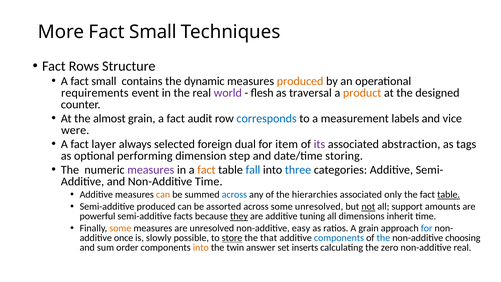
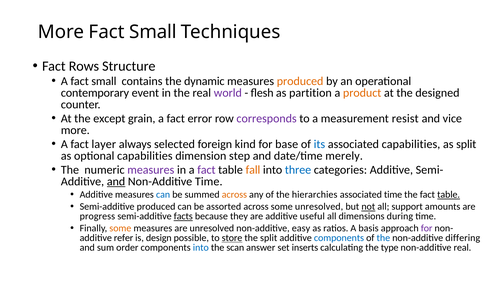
requirements: requirements -> contemporary (95, 93)
traversal: traversal -> partition (310, 93)
almost: almost -> except (109, 119)
audit: audit -> error (200, 119)
corresponds colour: blue -> purple (267, 119)
labels: labels -> resist (405, 119)
were: were -> more (75, 130)
dual: dual -> kind (245, 144)
item: item -> base (287, 144)
its colour: purple -> blue (319, 144)
associated abstraction: abstraction -> capabilities (411, 144)
as tags: tags -> split (466, 144)
optional performing: performing -> capabilities (145, 156)
storing: storing -> merely (344, 156)
fact colour: orange -> purple (206, 170)
fall colour: blue -> orange (253, 170)
and underline: none -> present (116, 182)
can colour: orange -> blue (163, 195)
across colour: blue -> orange (234, 195)
associated only: only -> time (393, 195)
powerful: powerful -> progress (97, 216)
facts underline: none -> present (183, 216)
they underline: present -> none (239, 216)
tuning: tuning -> useful (312, 216)
inherit: inherit -> during (400, 216)
A grain: grain -> basis (369, 228)
for colour: blue -> purple (427, 228)
once: once -> refer (124, 238)
slowly: slowly -> design (159, 238)
the that: that -> split (269, 238)
choosing: choosing -> differing (463, 238)
into colour: orange -> blue (201, 247)
twin: twin -> scan (235, 247)
zero: zero -> type (390, 247)
